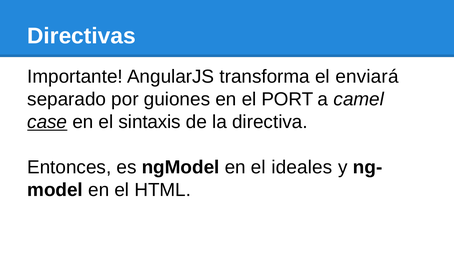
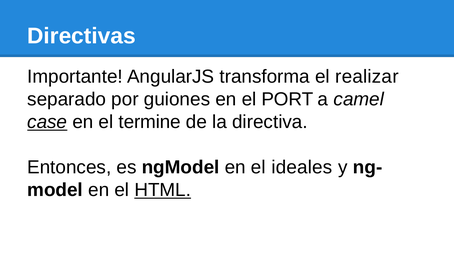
enviará: enviará -> realizar (367, 77)
sintaxis: sintaxis -> termine (150, 122)
HTML underline: none -> present (163, 190)
